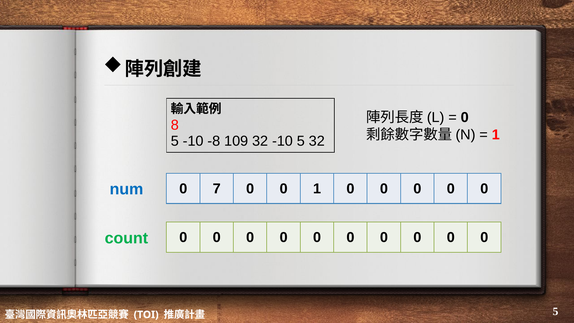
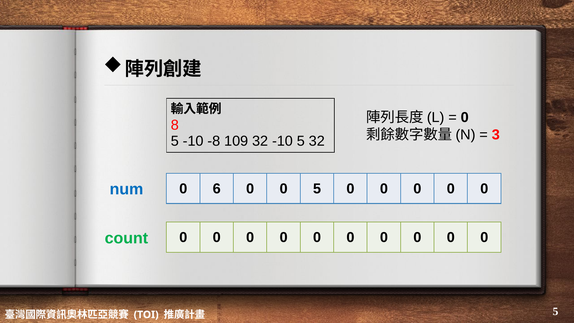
1: 1 -> 3 (496, 135)
7: 7 -> 6 (217, 189)
0 1: 1 -> 5 (317, 189)
